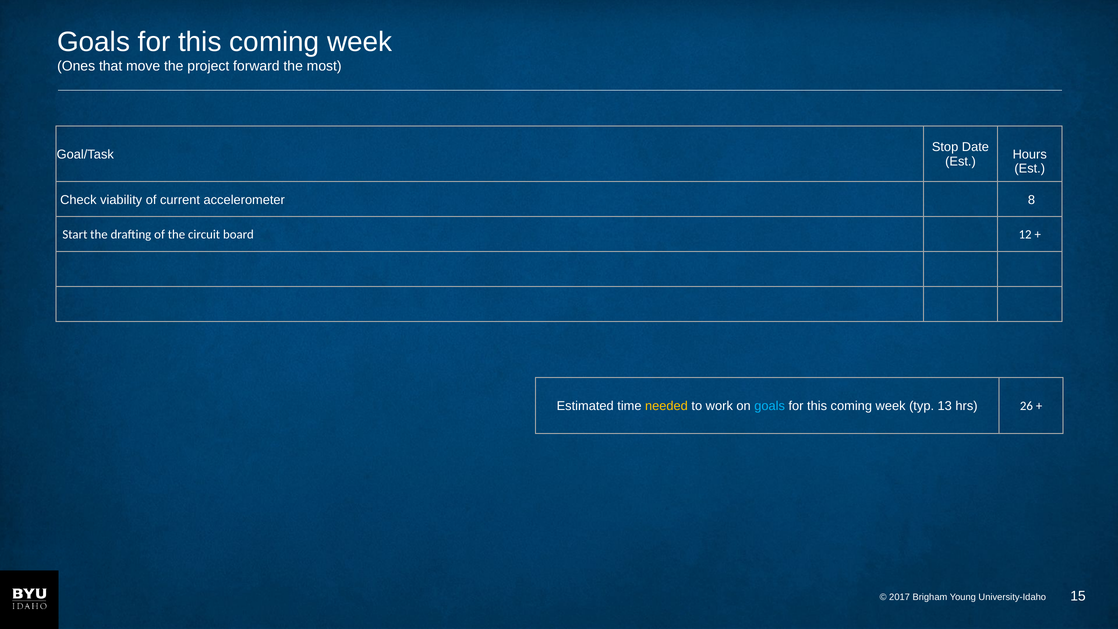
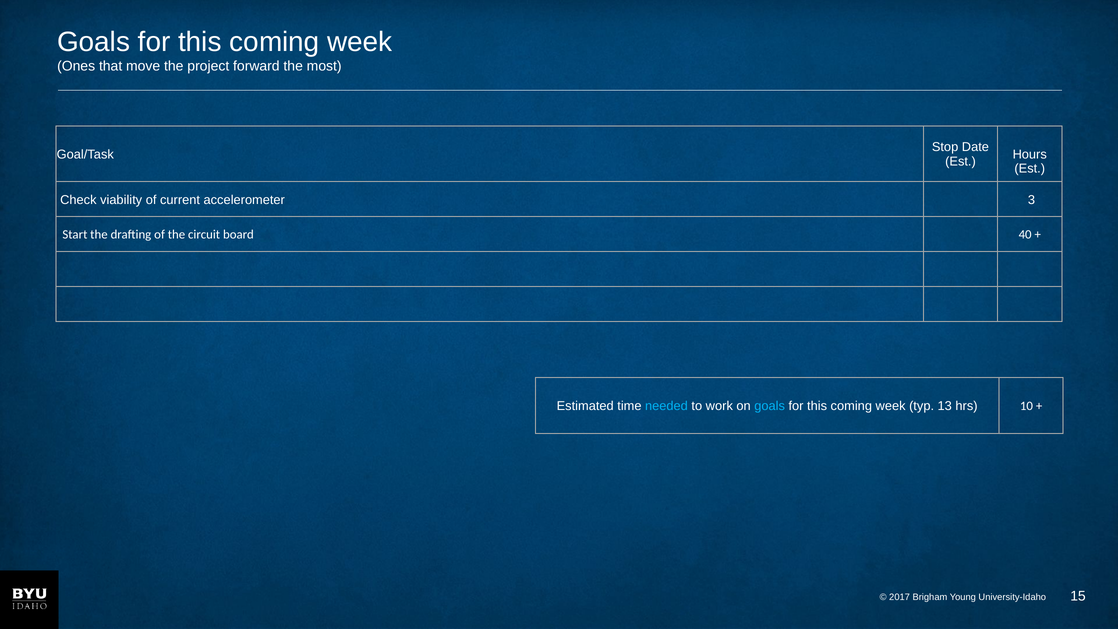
8: 8 -> 3 (1032, 200)
12: 12 -> 40 (1025, 235)
needed colour: yellow -> light blue (666, 406)
26: 26 -> 10 (1026, 406)
